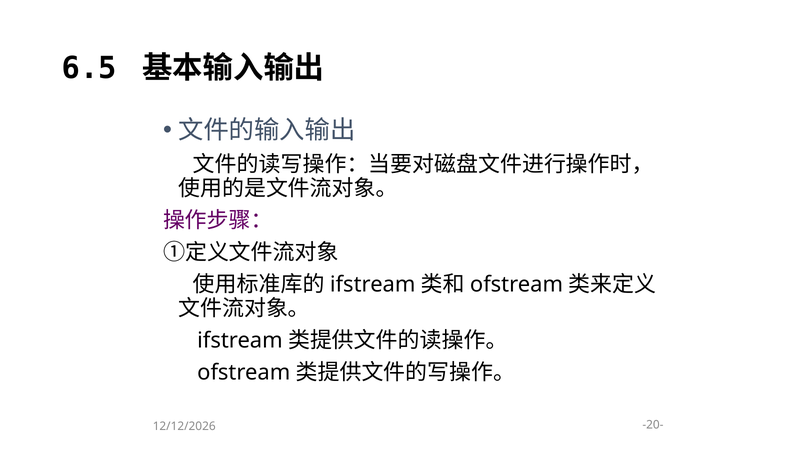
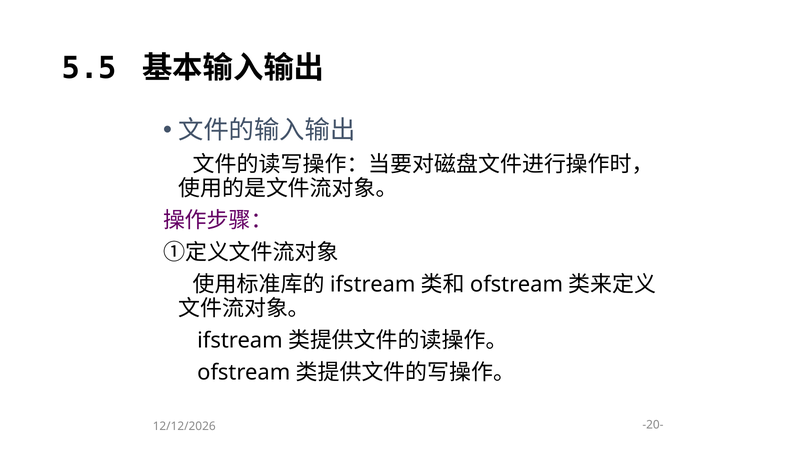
6.5: 6.5 -> 5.5 (89, 68)
